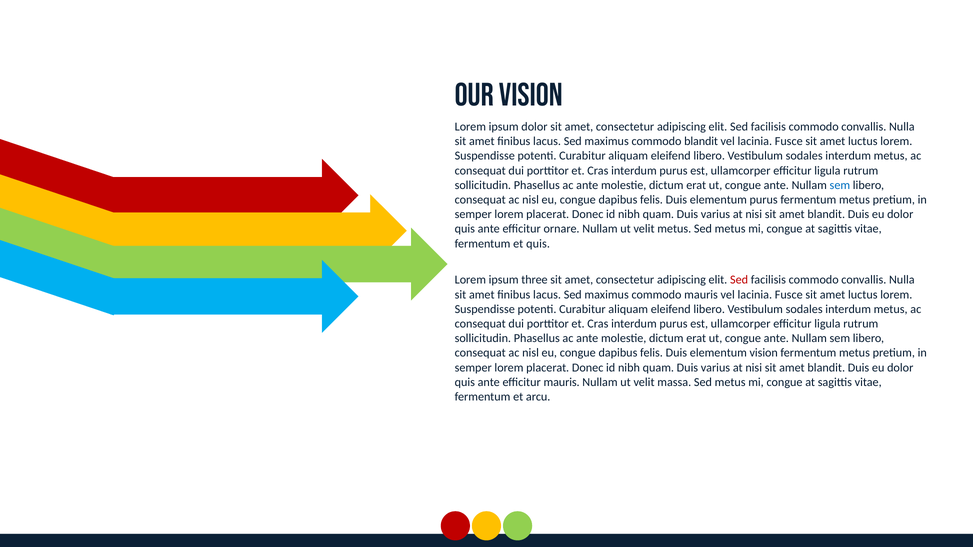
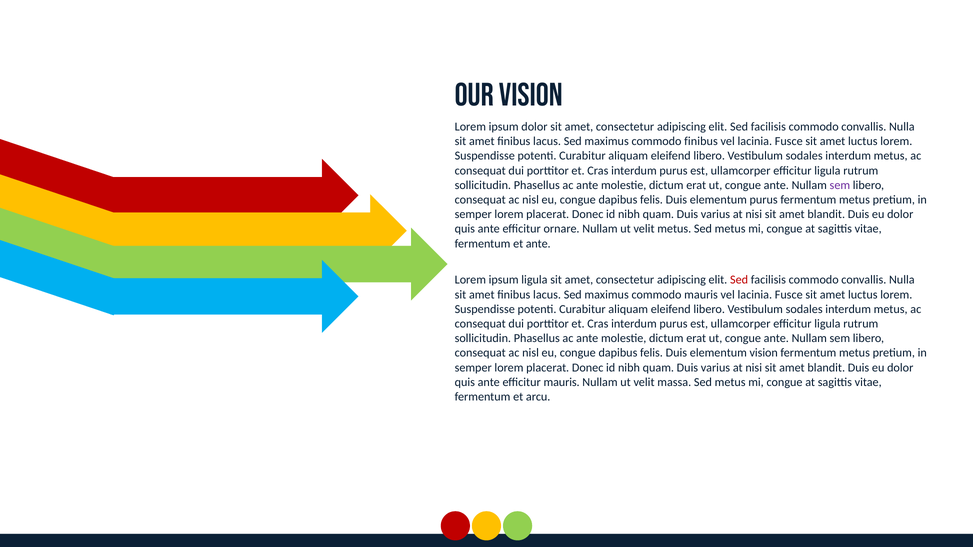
commodo blandit: blandit -> finibus (701, 141)
sem colour: blue -> purple (840, 185)
et quis: quis -> ante (538, 244)
ipsum three: three -> ligula (534, 280)
